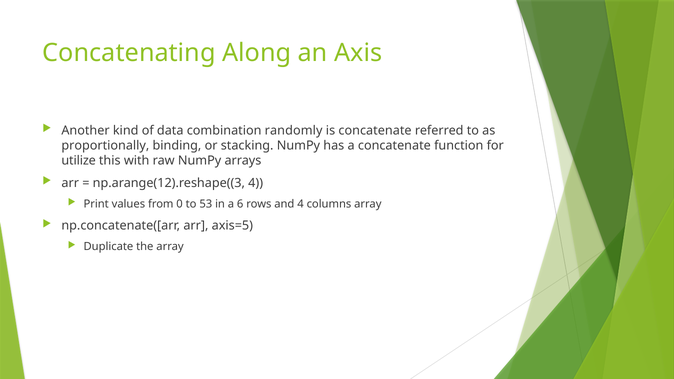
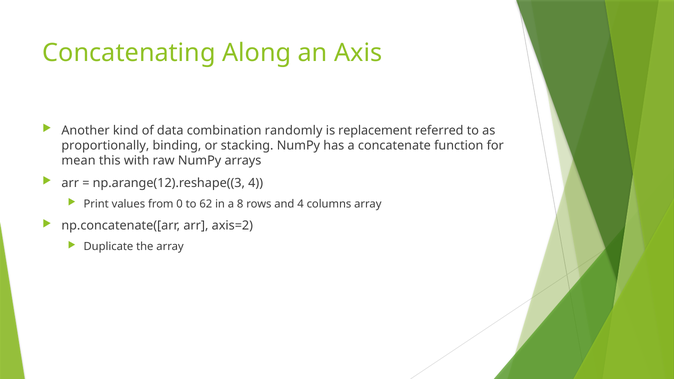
is concatenate: concatenate -> replacement (375, 130)
utilize: utilize -> mean (79, 161)
53: 53 -> 62 (206, 204)
6: 6 -> 8 (240, 204)
axis=5: axis=5 -> axis=2 (232, 226)
